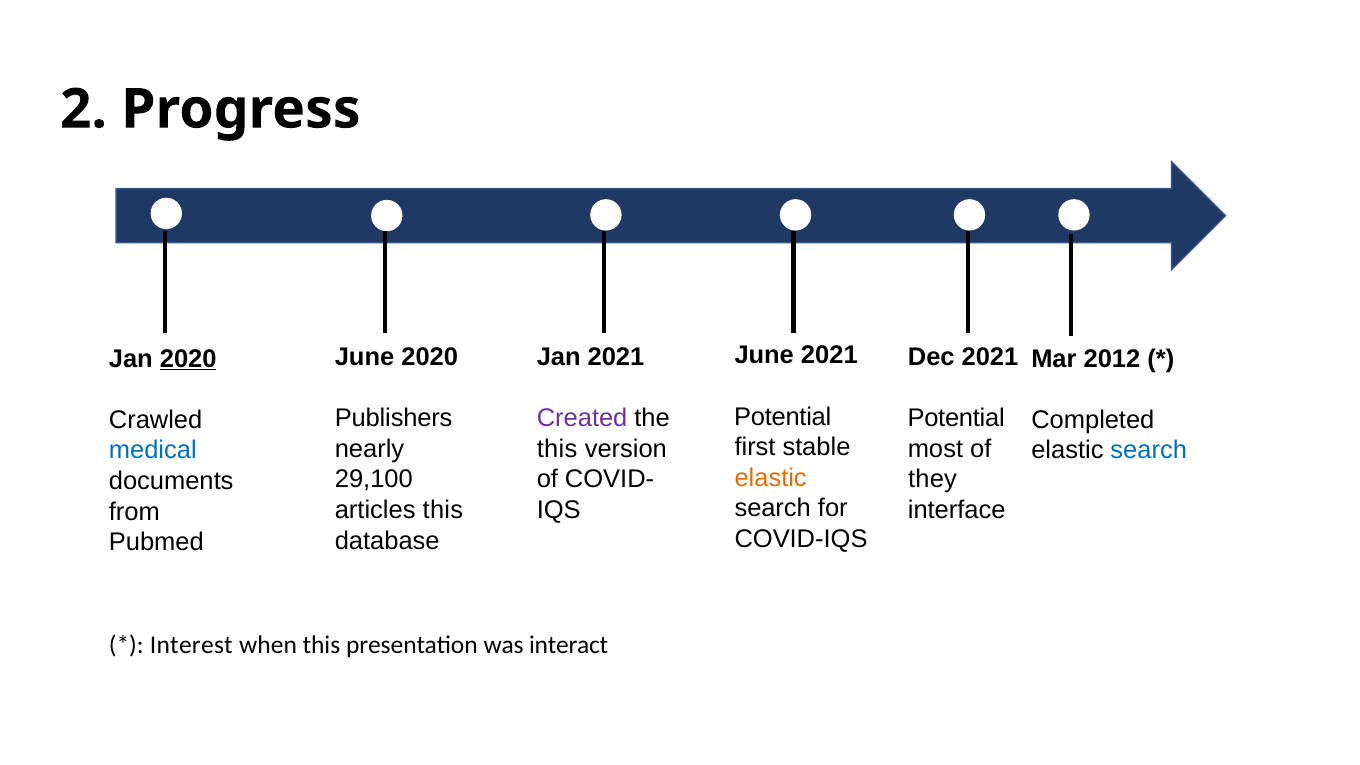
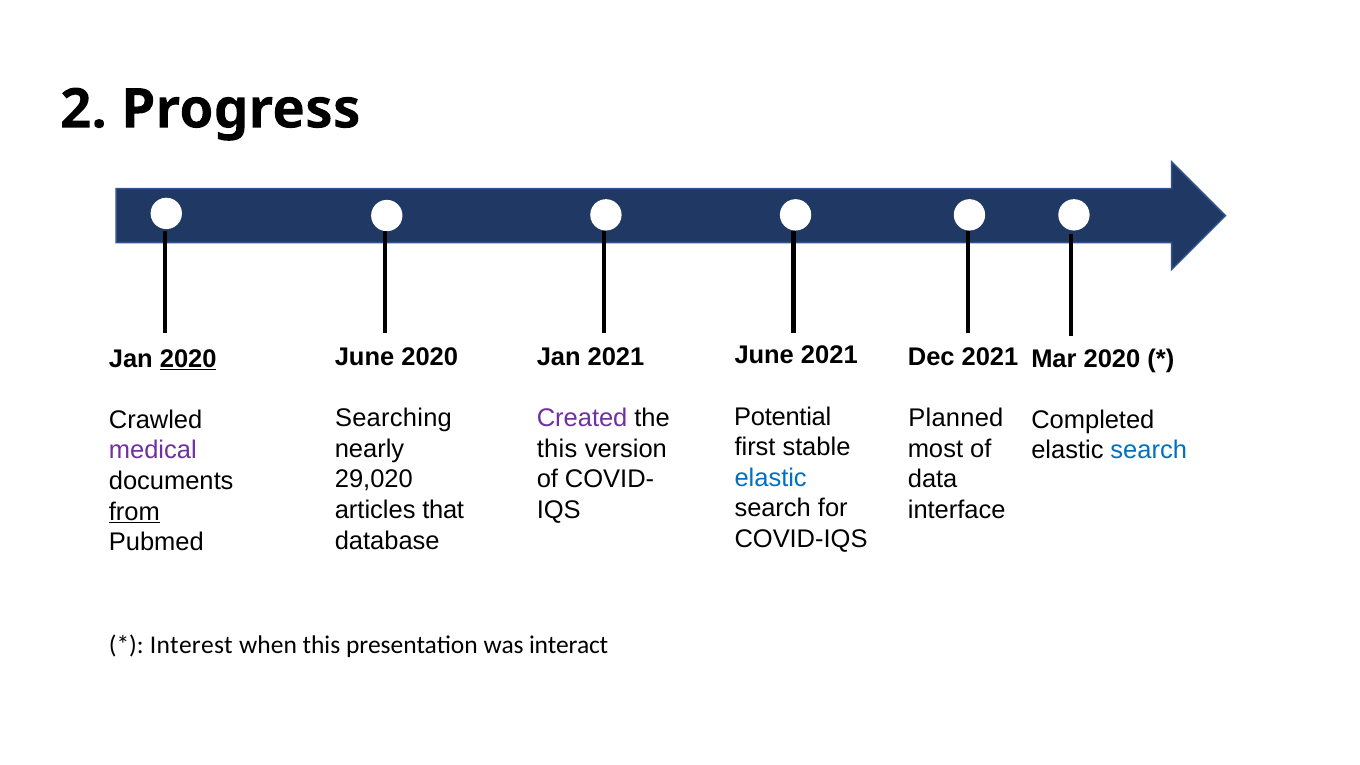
Mar 2012: 2012 -> 2020 (1112, 359)
Publishers: Publishers -> Searching (393, 418)
Potential: Potential -> Planned (956, 418)
medical colour: blue -> purple (153, 450)
elastic colour: orange -> blue (771, 478)
29,100: 29,100 -> 29,020 (374, 480)
they: they -> data (933, 480)
articles this: this -> that (443, 510)
from underline: none -> present (134, 512)
